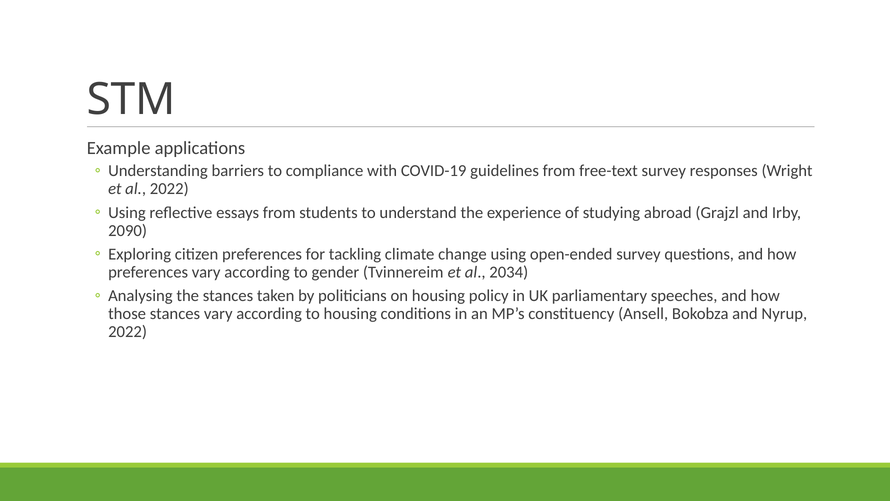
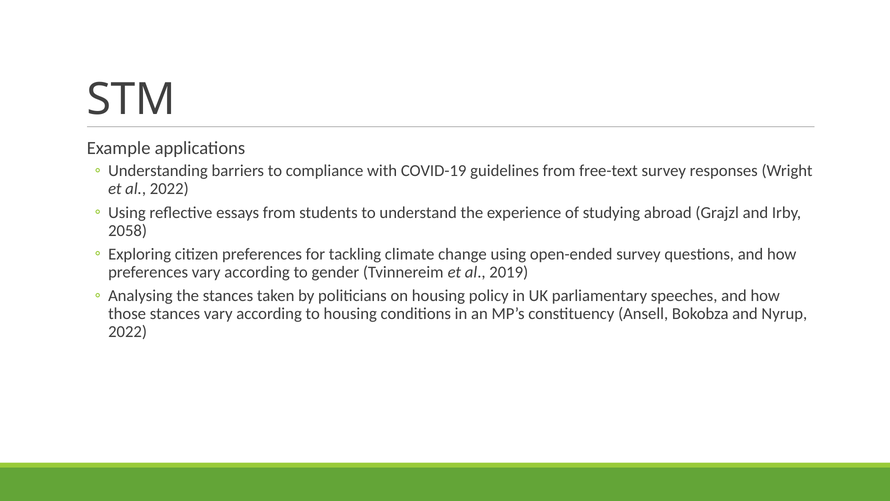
2090: 2090 -> 2058 (128, 230)
2034: 2034 -> 2019 (509, 272)
